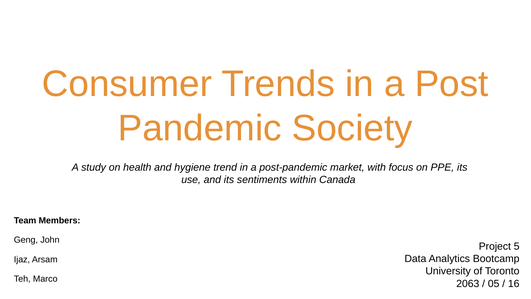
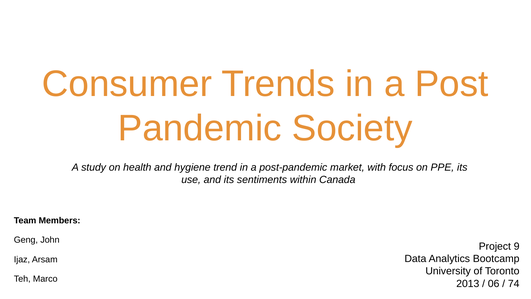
5: 5 -> 9 (517, 246)
2063: 2063 -> 2013 (468, 283)
05: 05 -> 06 (494, 283)
16: 16 -> 74 (514, 283)
